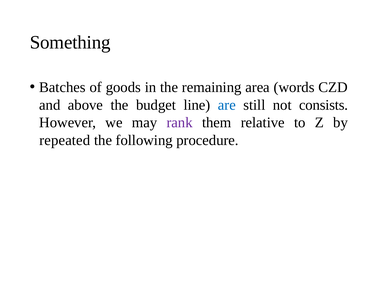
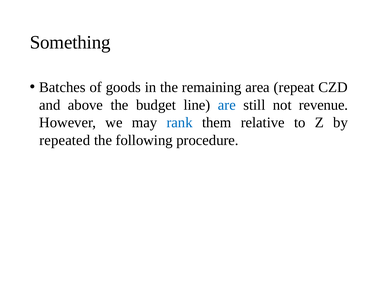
words: words -> repeat (294, 87)
consists: consists -> revenue (324, 105)
rank colour: purple -> blue (180, 122)
